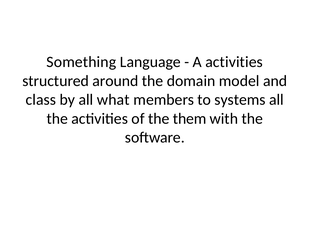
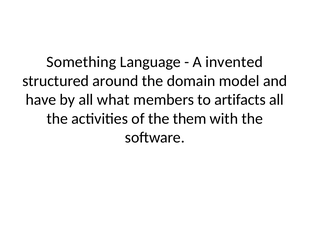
A activities: activities -> invented (234, 62)
class: class -> have (41, 100)
systems: systems -> artifacts (240, 100)
